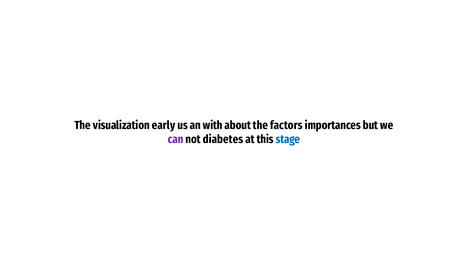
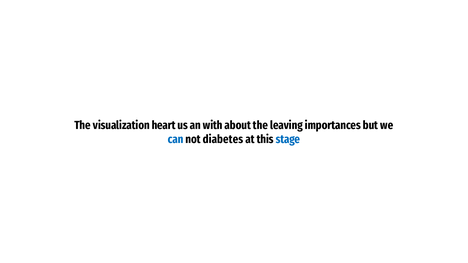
early: early -> heart (164, 125)
factors: factors -> leaving (286, 125)
can colour: purple -> blue (176, 139)
